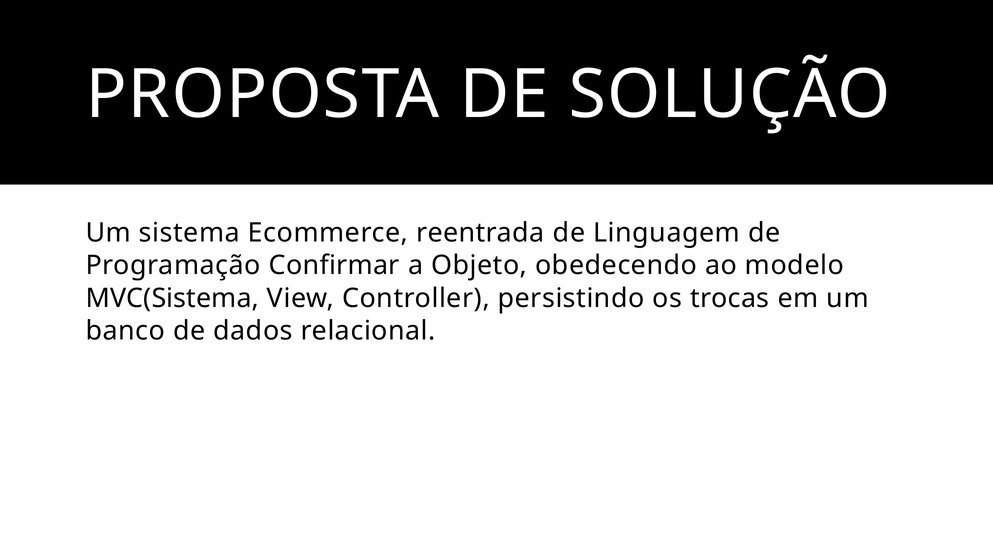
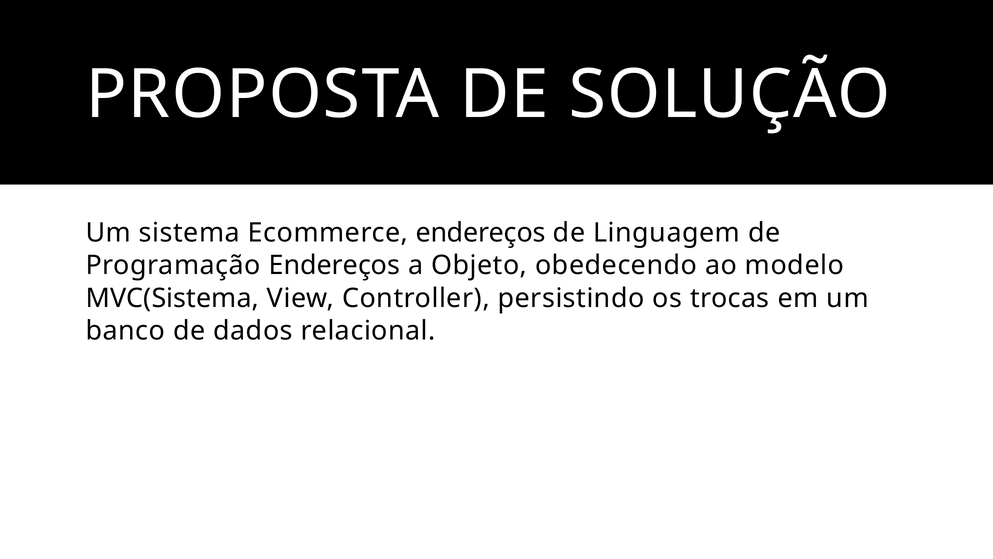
Ecommerce reentrada: reentrada -> endereços (481, 233)
Programação Confirmar: Confirmar -> Endereços (334, 265)
